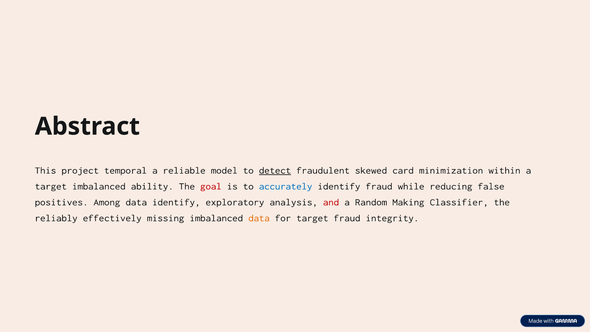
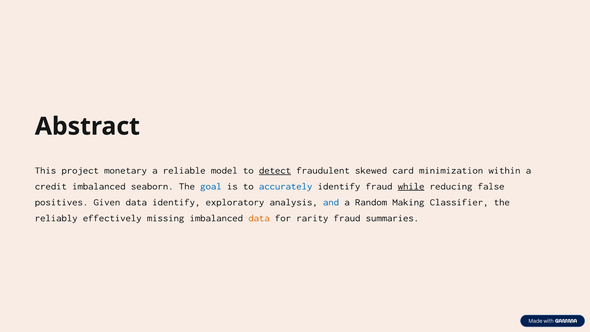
temporal: temporal -> monetary (126, 170)
target: target -> credit (51, 186)
ability: ability -> seaborn (152, 186)
goal colour: red -> blue (211, 186)
while underline: none -> present (411, 186)
Among: Among -> Given (107, 202)
and colour: red -> blue (331, 202)
for target: target -> rarity (312, 218)
integrity: integrity -> summaries (392, 218)
